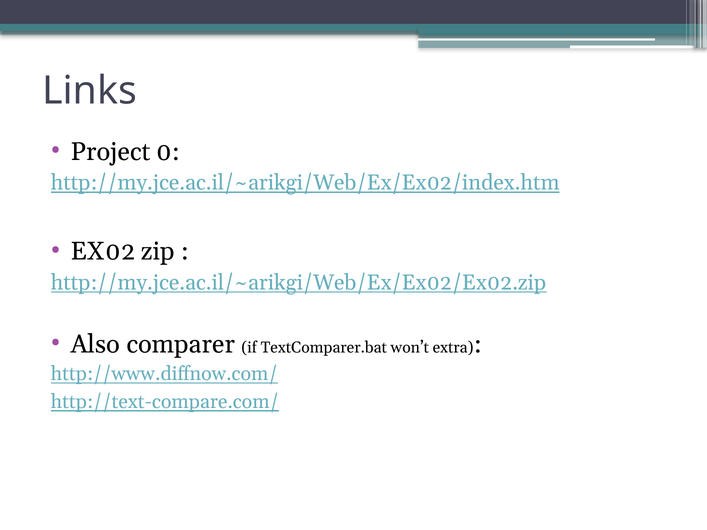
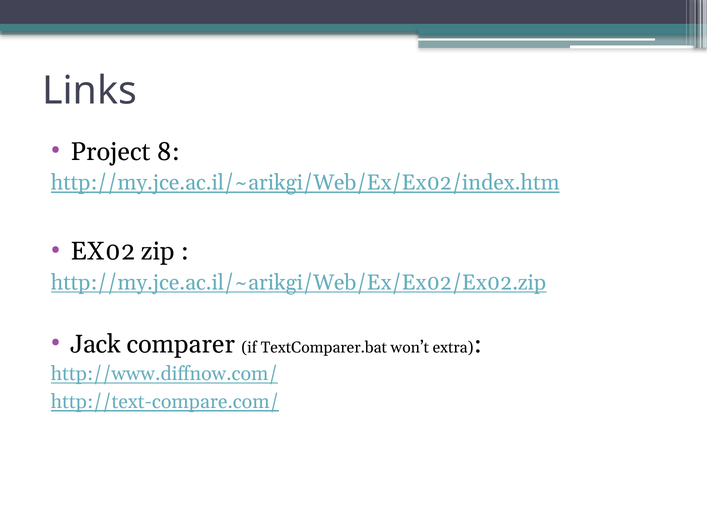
0: 0 -> 8 (168, 152)
Also: Also -> Jack (96, 344)
